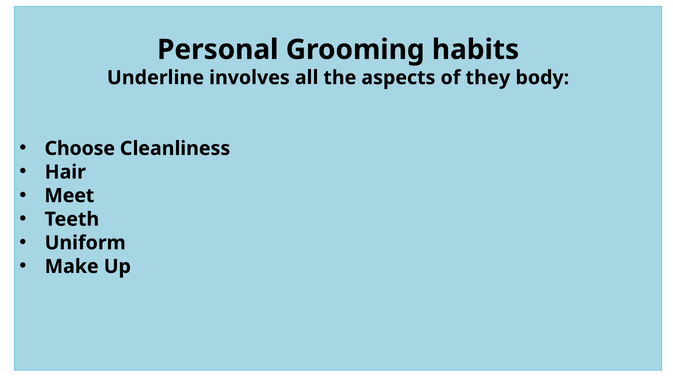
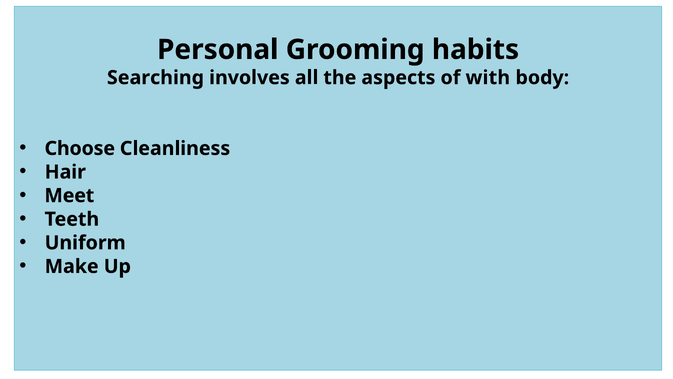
Underline: Underline -> Searching (156, 78)
they: they -> with (488, 78)
